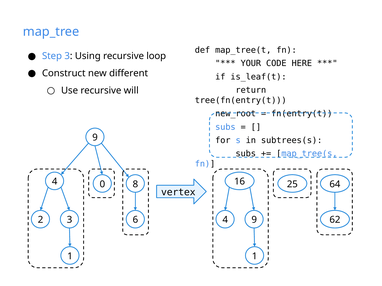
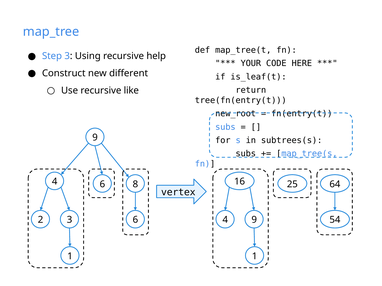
loop: loop -> help (156, 56)
will: will -> like (131, 91)
4 0: 0 -> 6 (102, 184)
62: 62 -> 54 (335, 220)
